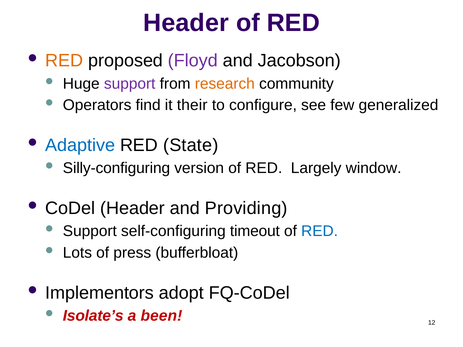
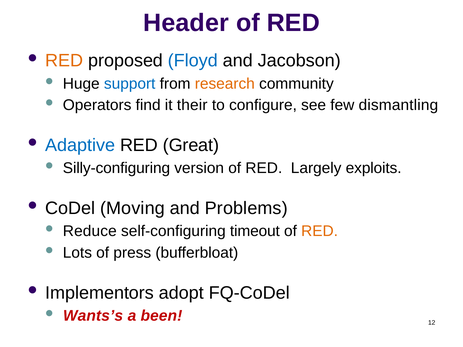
Floyd colour: purple -> blue (193, 61)
support colour: purple -> blue (130, 84)
generalized: generalized -> dismantling (398, 105)
State: State -> Great (191, 145)
window: window -> exploits (374, 168)
CoDel Header: Header -> Moving (132, 208)
Providing: Providing -> Problems (246, 208)
Support: Support -> Reduce (90, 231)
RED colour: blue -> orange (320, 231)
Isolate’s: Isolate’s -> Wants’s (93, 316)
